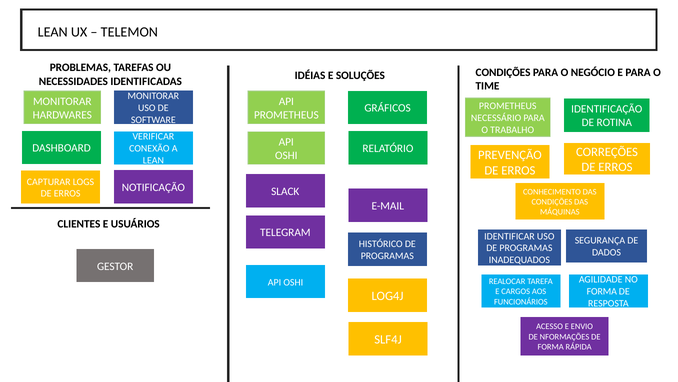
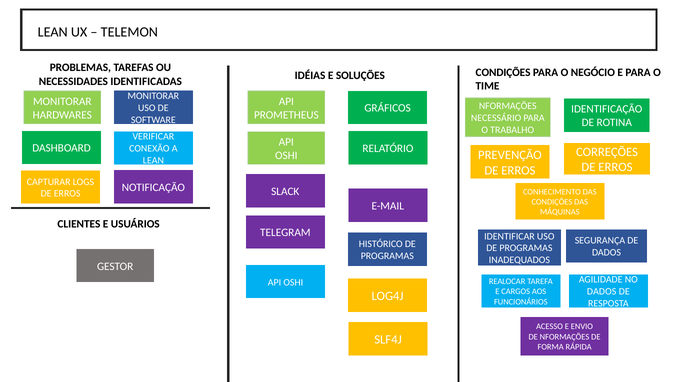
PROMETHEUS: PROMETHEUS -> NFORMAÇÕES (508, 106)
FORMA: FORMA -> DADOS (602, 291)
